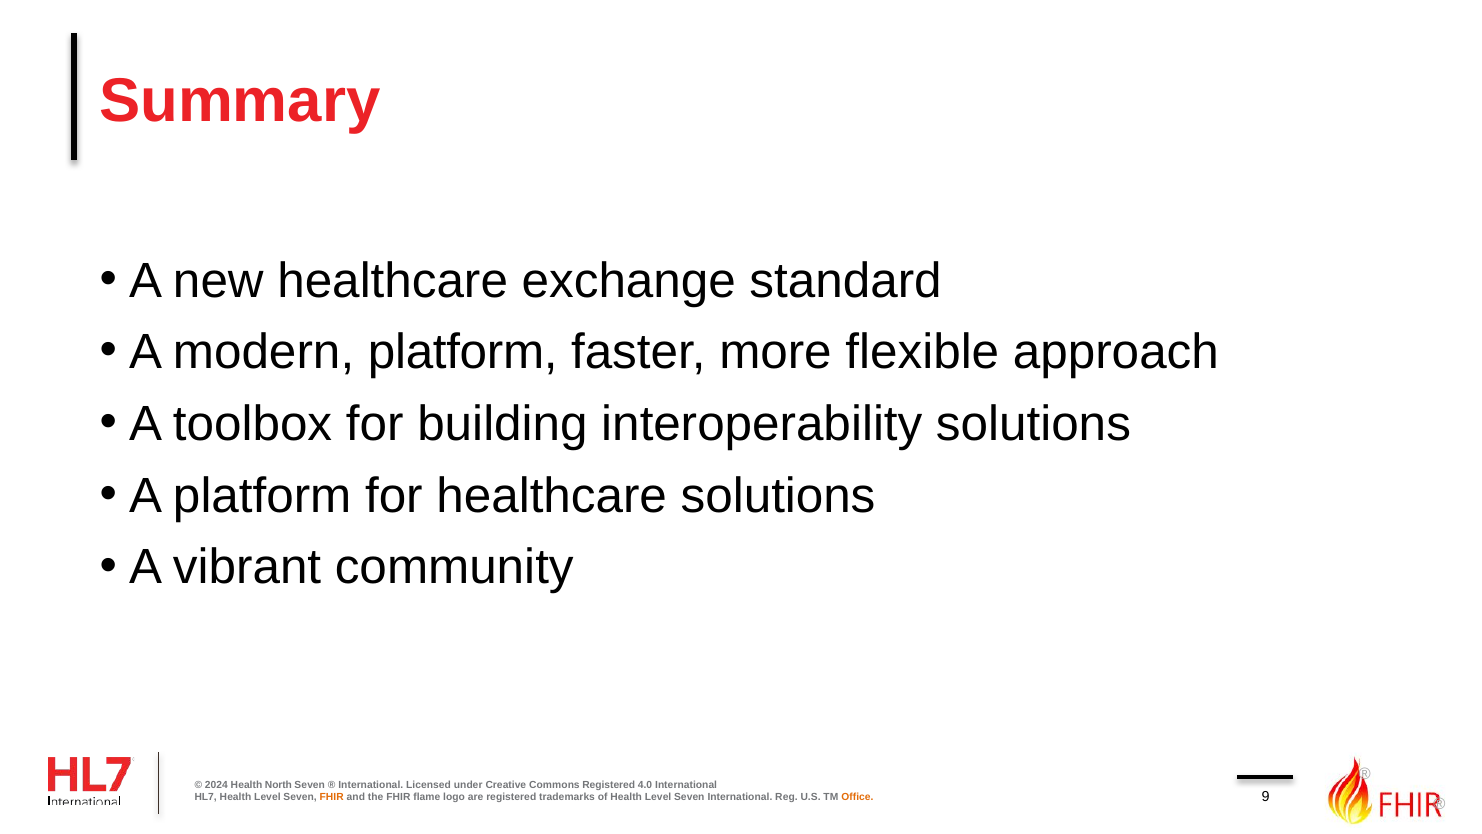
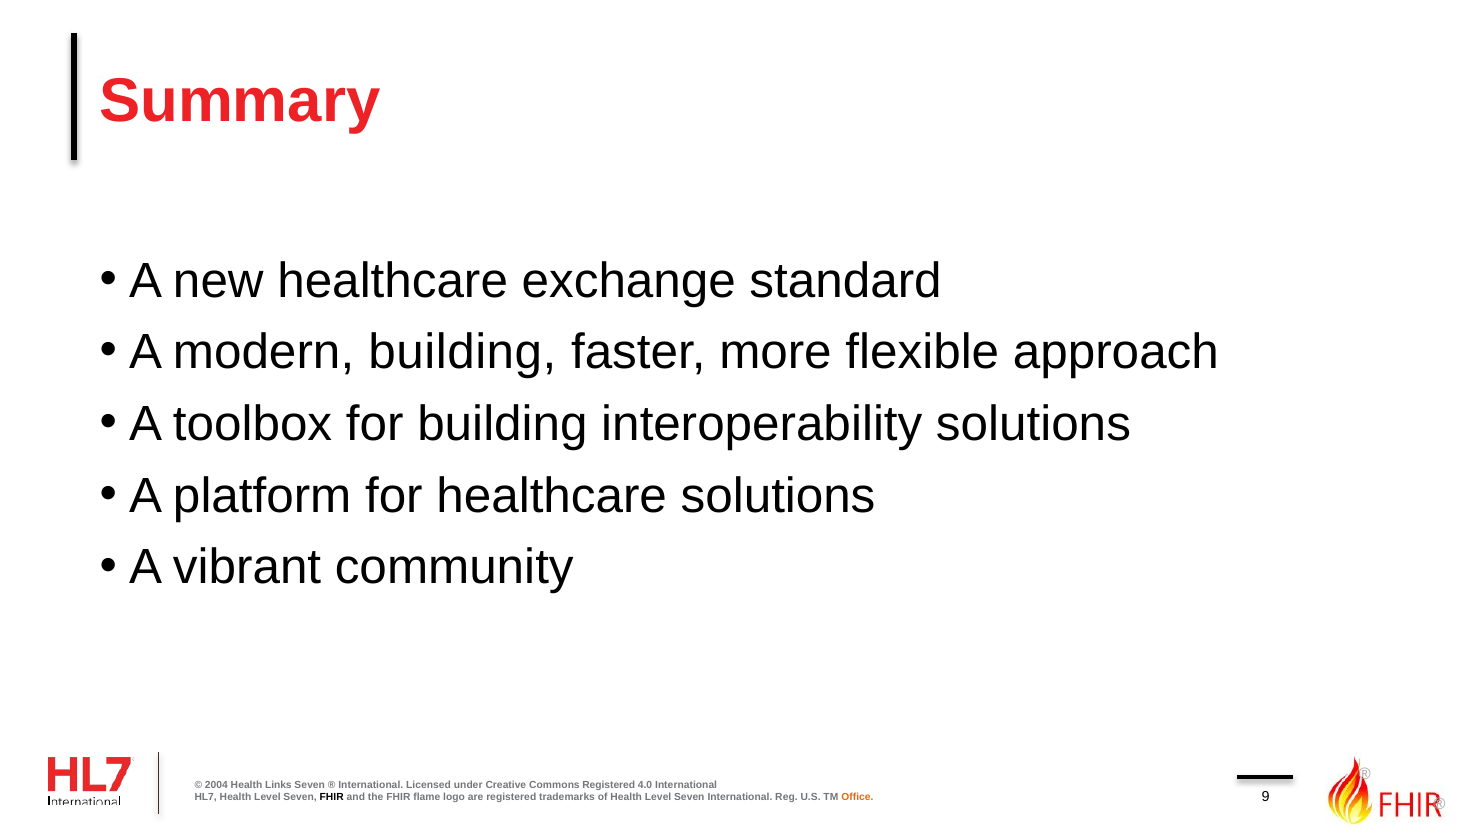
modern platform: platform -> building (462, 352)
2024: 2024 -> 2004 (216, 785)
North: North -> Links (278, 785)
FHIR colour: orange -> black (332, 797)
